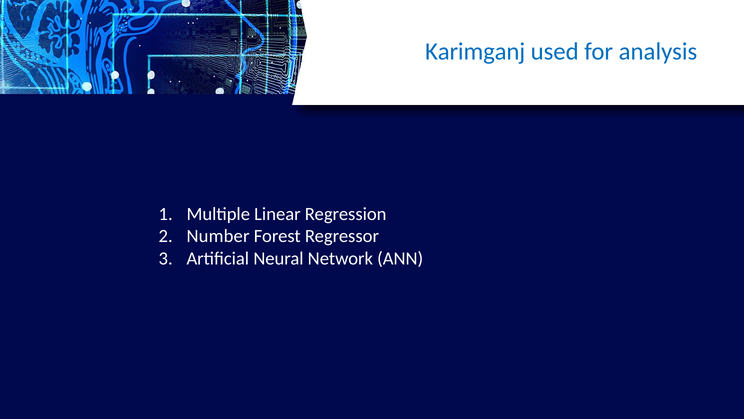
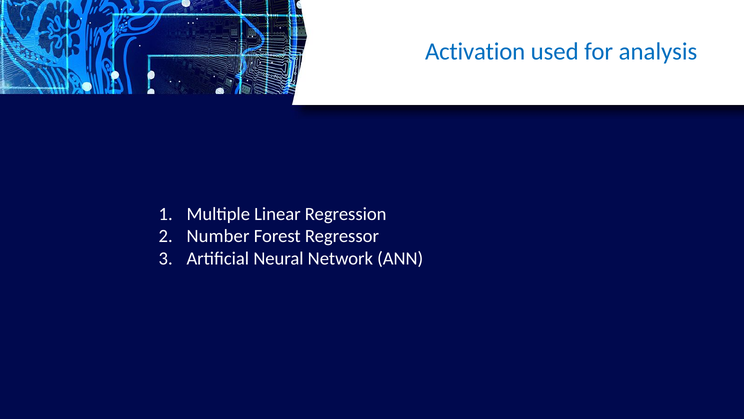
Karimganj: Karimganj -> Activation (475, 52)
